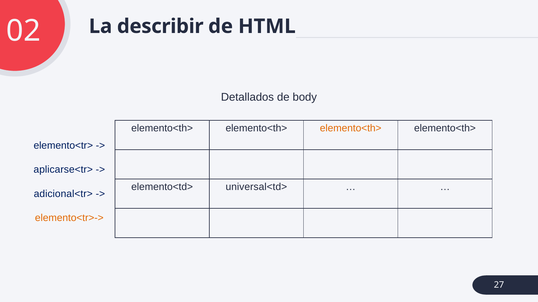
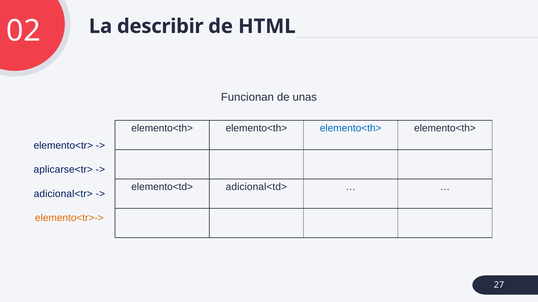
Detallados: Detallados -> Funcionan (247, 97)
body: body -> unas (305, 97)
elemento<th> colour: orange -> blue (351, 128)
universal<td>: universal<td> -> adicional<td> (256, 187)
